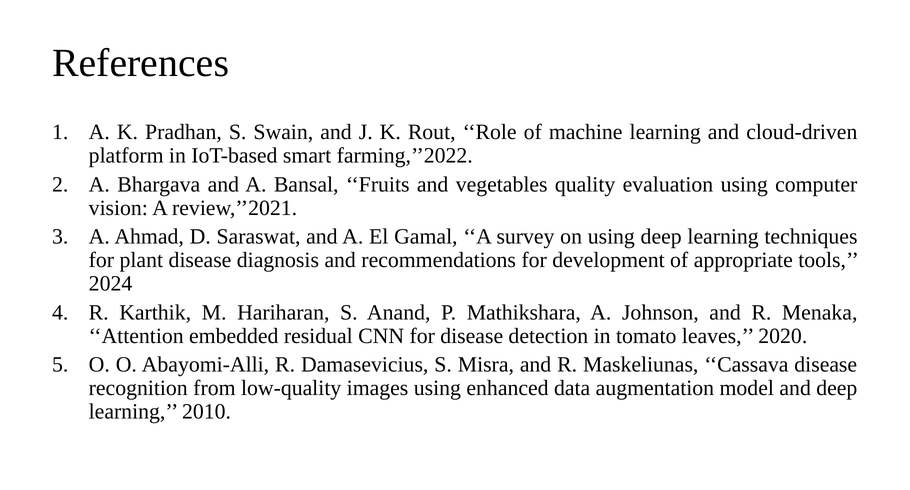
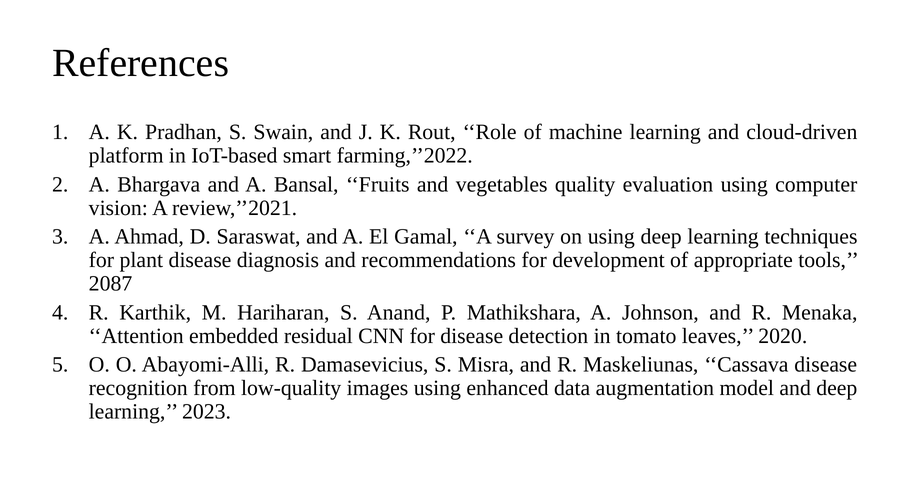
2024: 2024 -> 2087 (111, 283)
2010: 2010 -> 2023 (207, 411)
